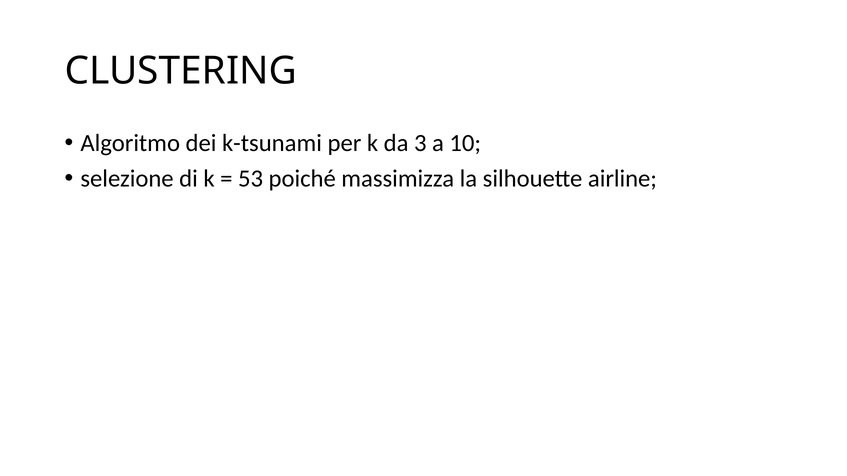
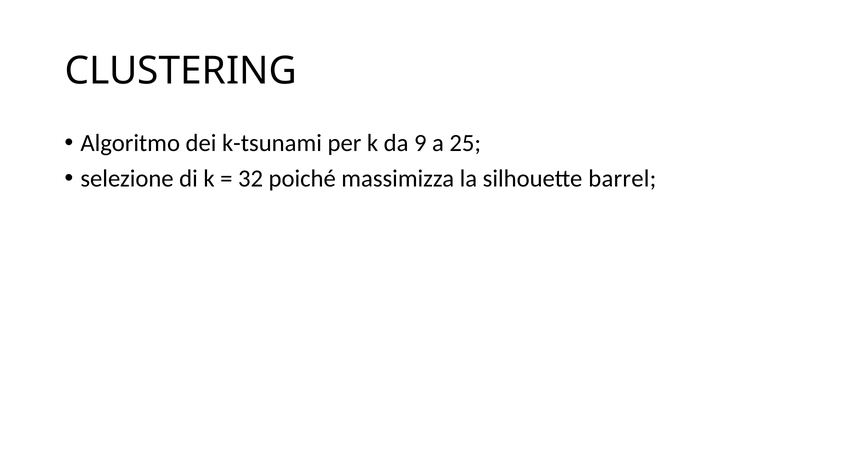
3: 3 -> 9 (420, 143)
10: 10 -> 25 (465, 143)
53: 53 -> 32 (251, 179)
airline: airline -> barrel (622, 179)
